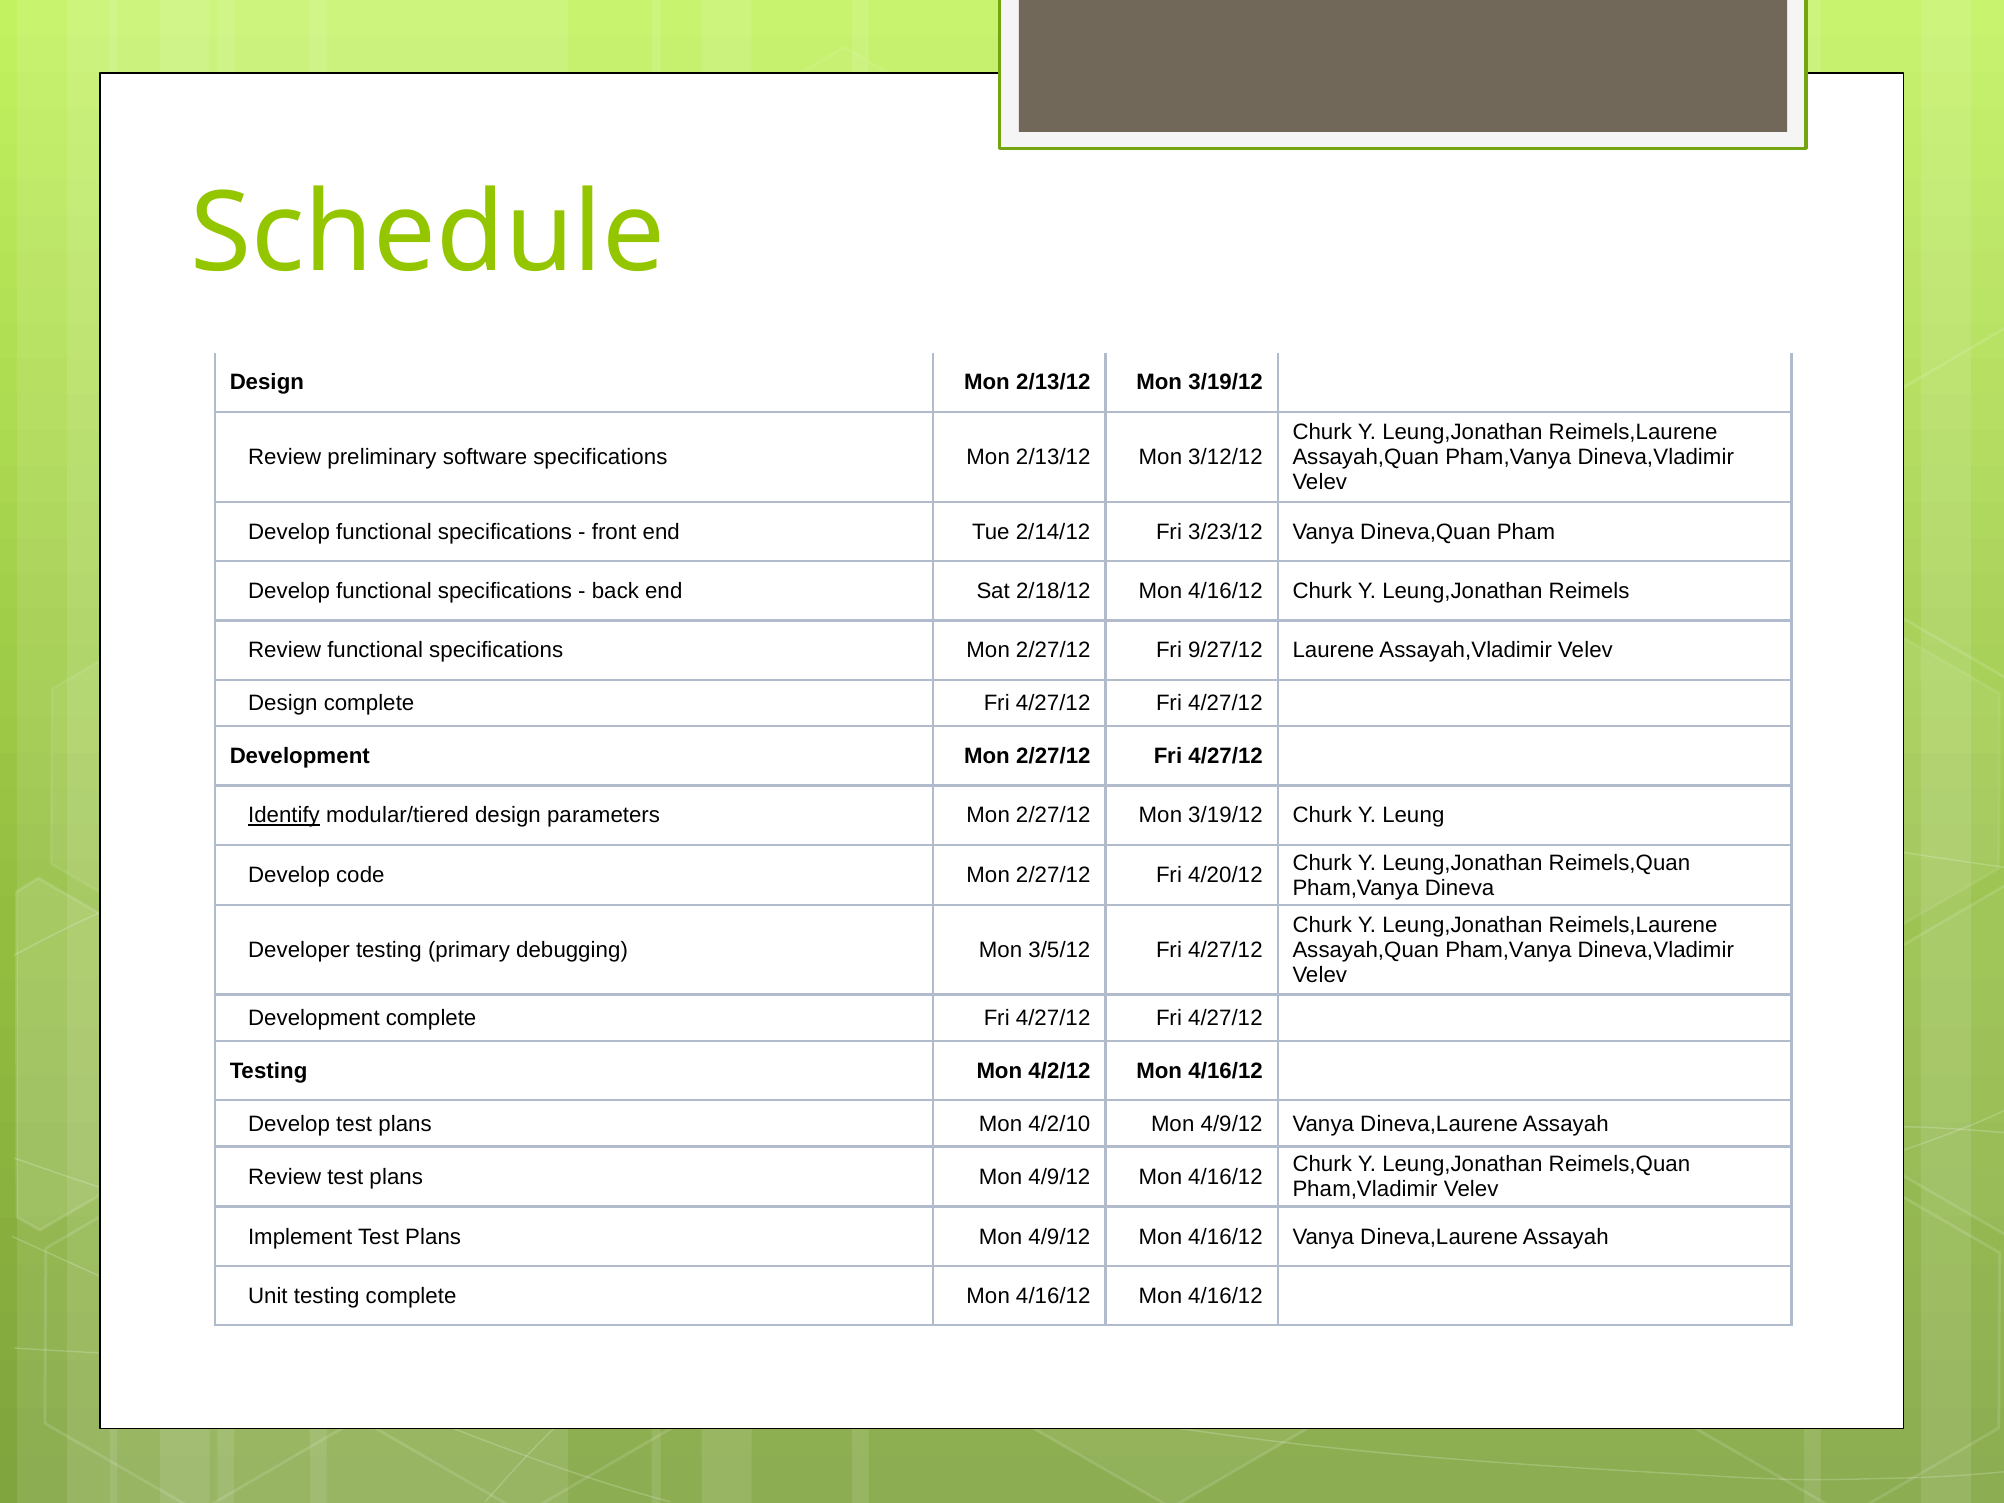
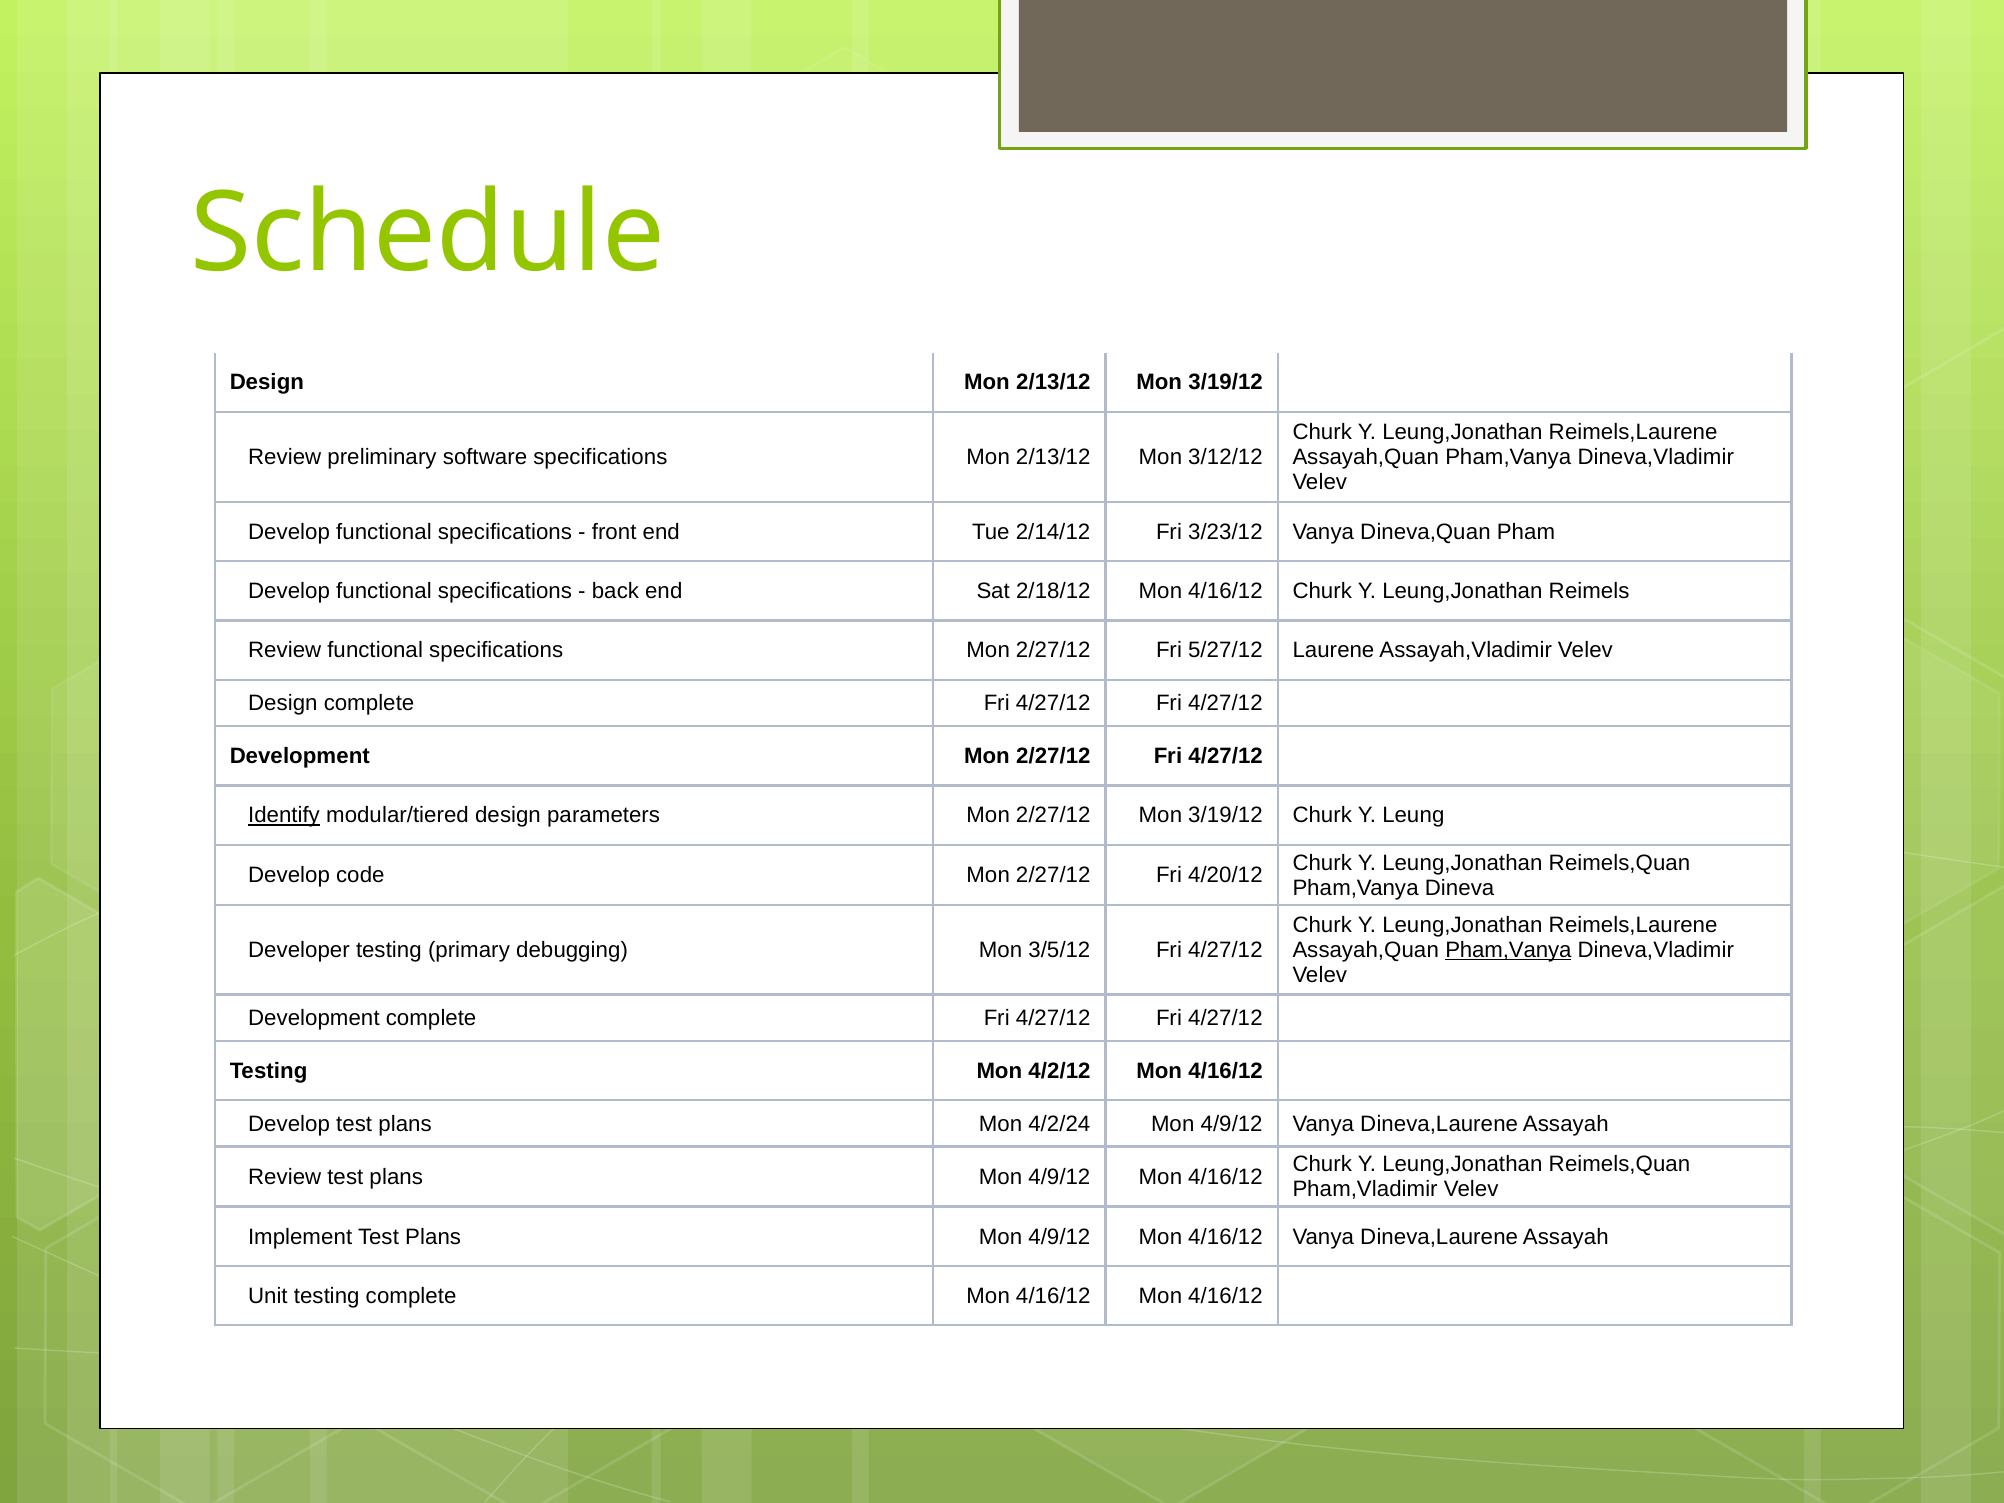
9/27/12: 9/27/12 -> 5/27/12 (1225, 651)
Pham,Vanya underline: none -> present (1508, 950)
4/2/10: 4/2/10 -> 4/2/24 (1059, 1124)
